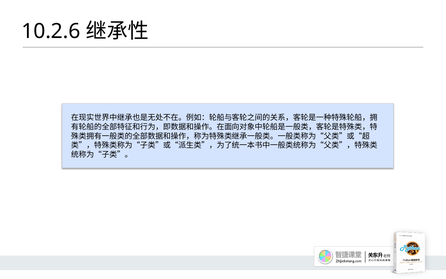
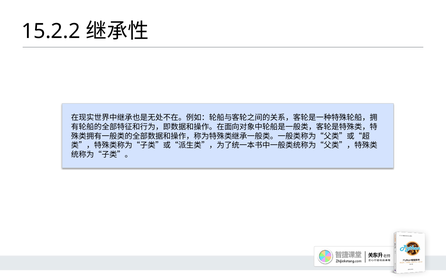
10.2.6: 10.2.6 -> 15.2.2 (51, 31)
